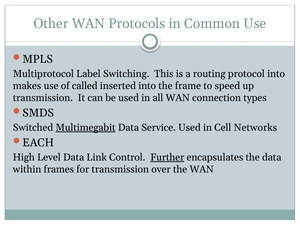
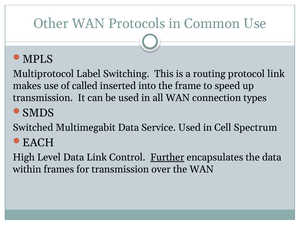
protocol into: into -> link (276, 74)
Multimegabit underline: present -> none (86, 128)
Networks: Networks -> Spectrum (255, 128)
